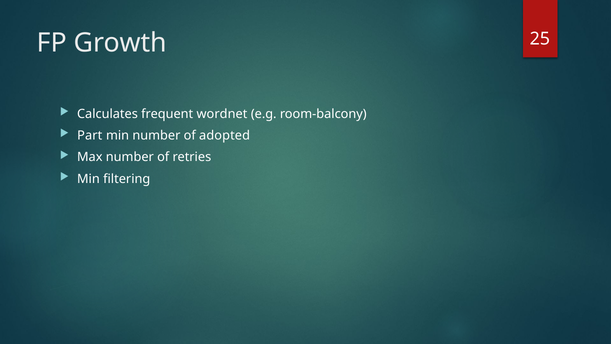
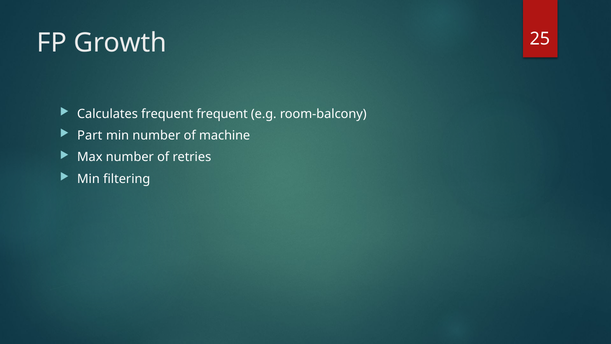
frequent wordnet: wordnet -> frequent (222, 114)
adopted: adopted -> machine (225, 135)
